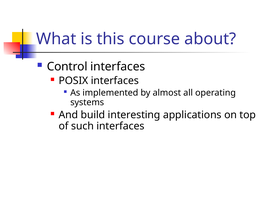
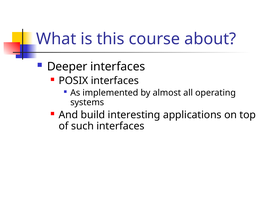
Control: Control -> Deeper (67, 66)
